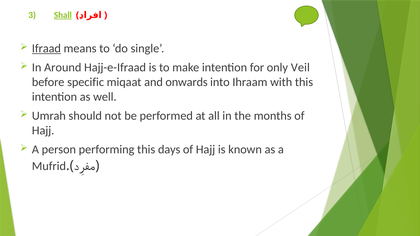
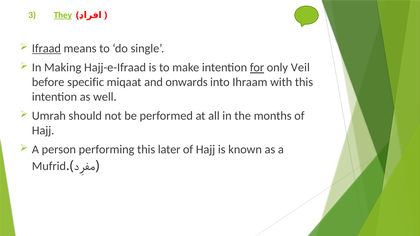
Shall: Shall -> They (63, 15)
Around: Around -> Making (63, 68)
for underline: none -> present (257, 68)
days: days -> later (169, 150)
